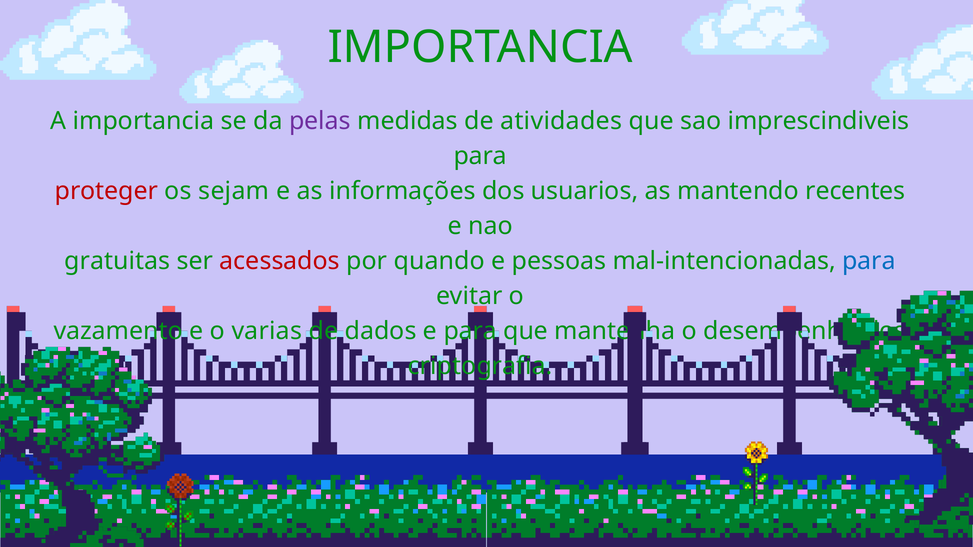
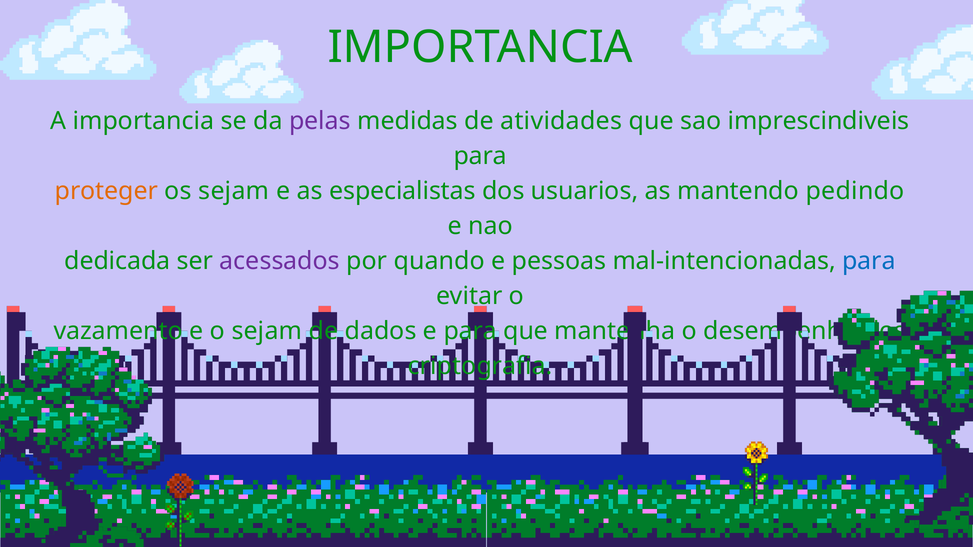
proteger colour: red -> orange (106, 191)
informações: informações -> especialistas (402, 191)
recentes: recentes -> pedindo (855, 191)
gratuitas: gratuitas -> dedicada (117, 261)
acessados colour: red -> purple (280, 261)
o varias: varias -> sejam (267, 331)
